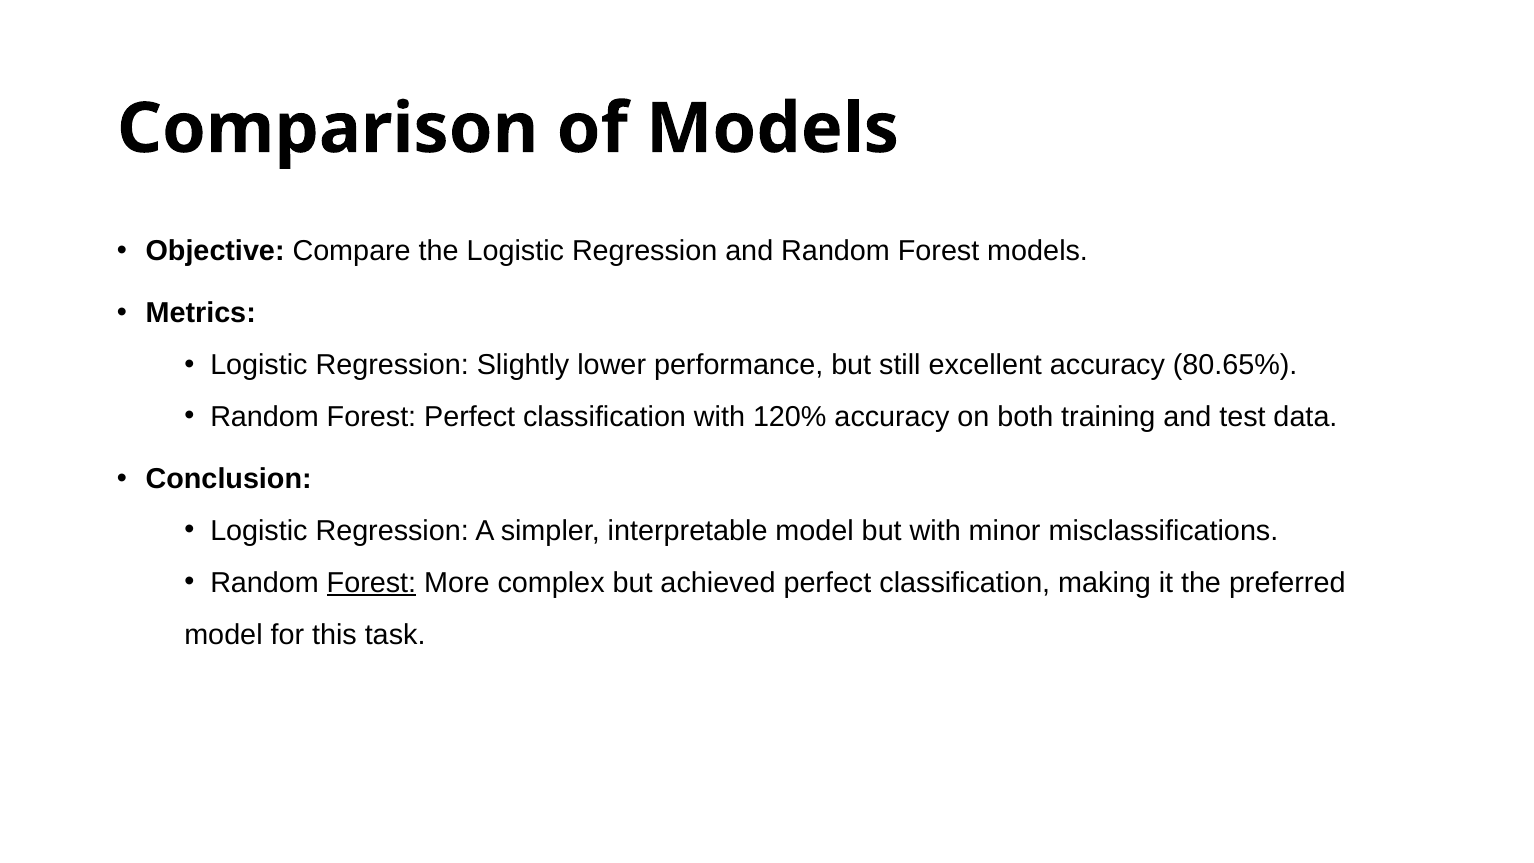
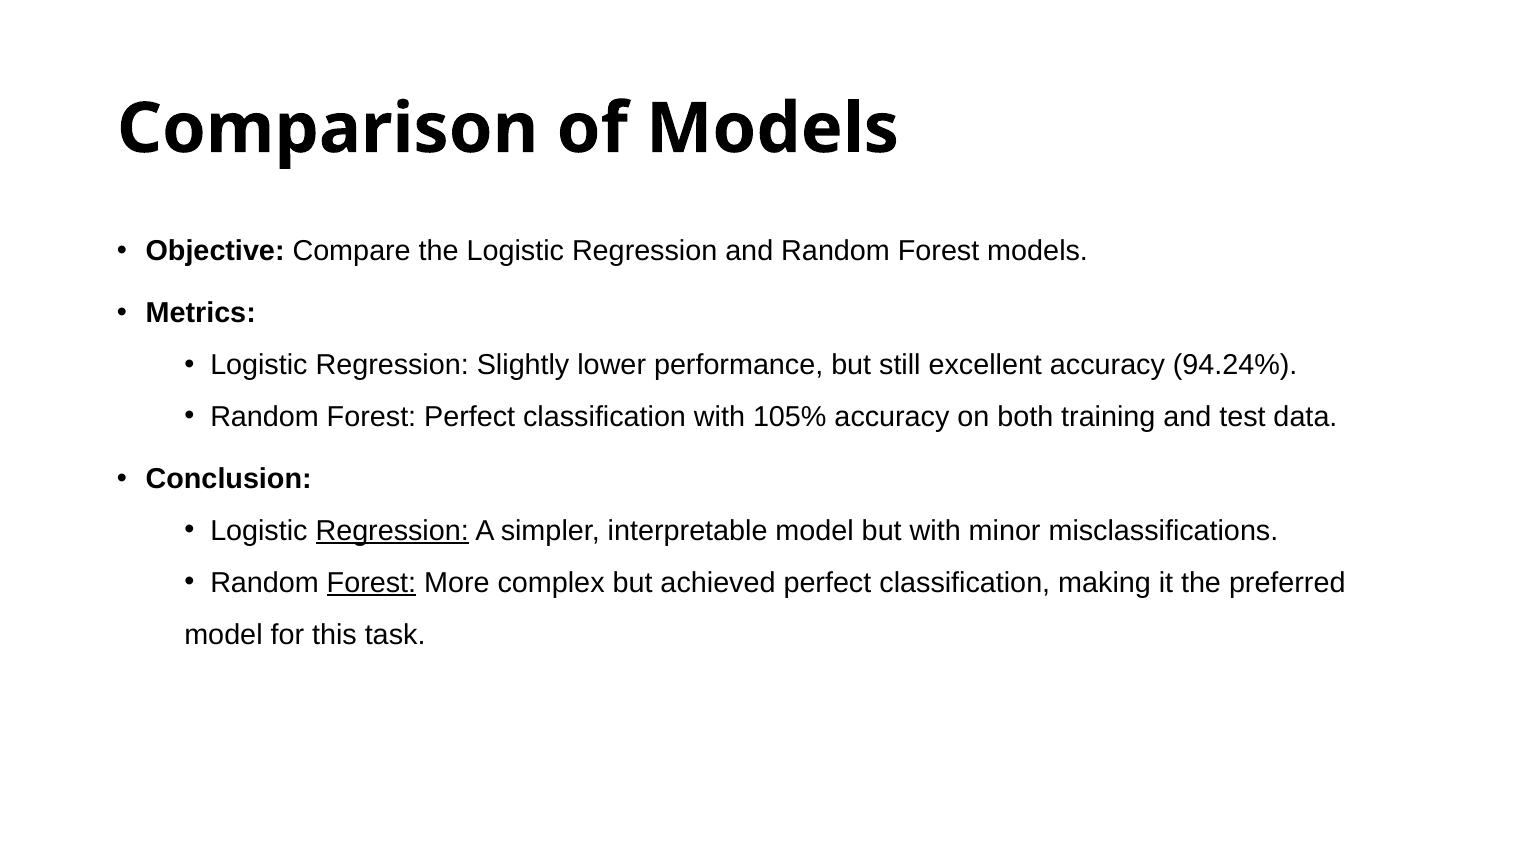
80.65%: 80.65% -> 94.24% (1235, 365)
120%: 120% -> 105% (790, 417)
Regression underline: none -> present (392, 531)
